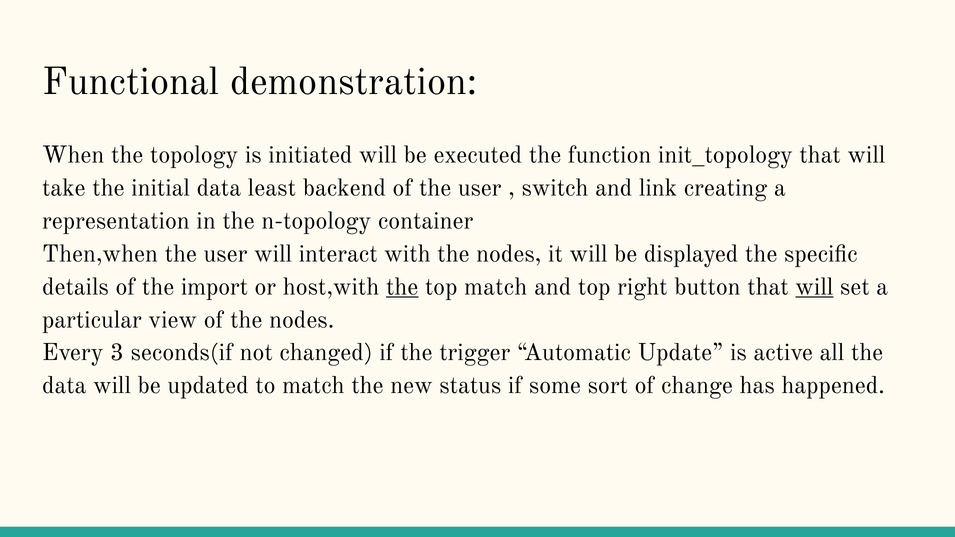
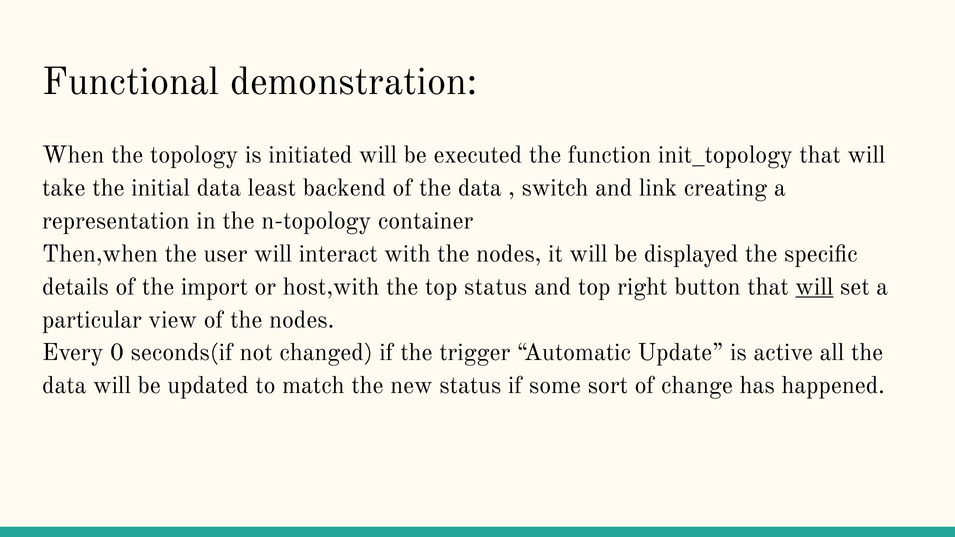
of the user: user -> data (480, 188)
the underline: present -> none (402, 287)
top match: match -> status (496, 287)
3: 3 -> 0 (117, 353)
